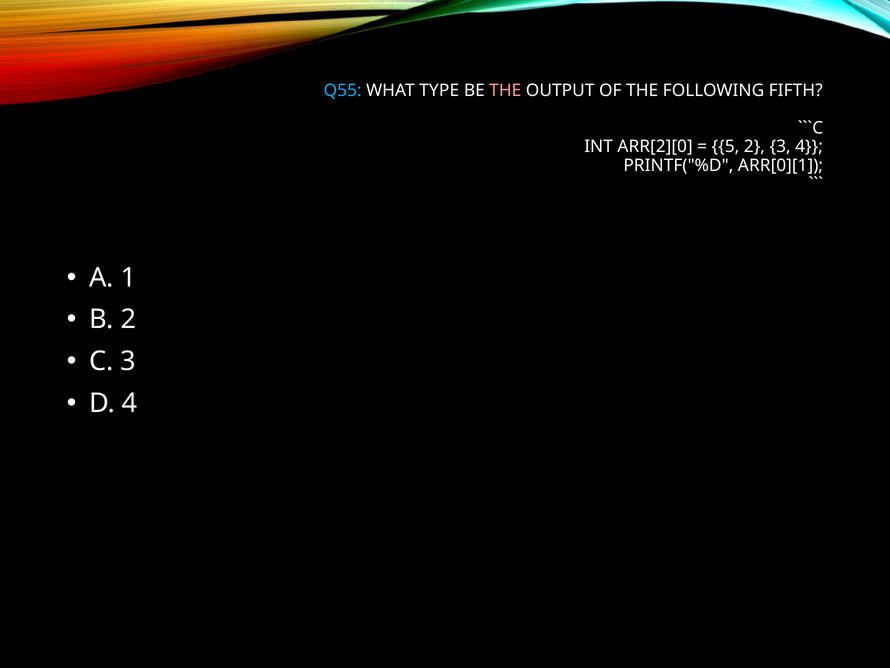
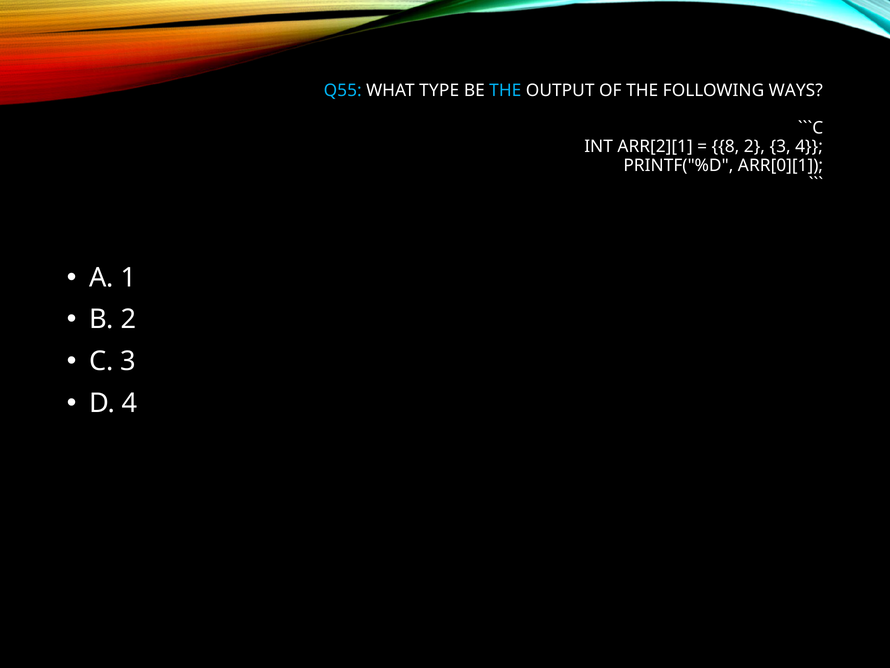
THE colour: pink -> light blue (505, 90)
FIFTH: FIFTH -> WAYS (796, 90)
ARR[2][0: ARR[2][0 -> ARR[2][1 (655, 147)
5: 5 -> 8 (725, 147)
